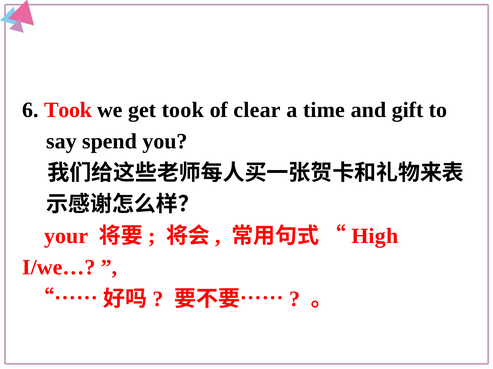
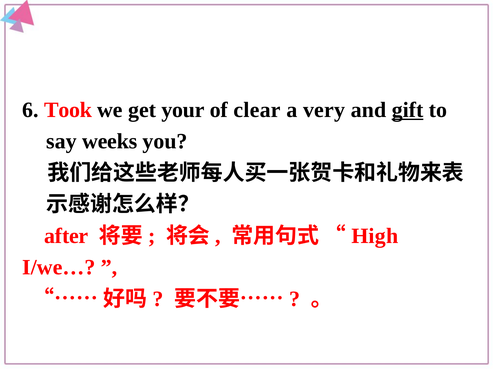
get took: took -> your (183, 110)
time: time -> very (324, 110)
gift underline: none -> present (408, 110)
spend: spend -> weeks (110, 142)
your: your -> after (66, 236)
